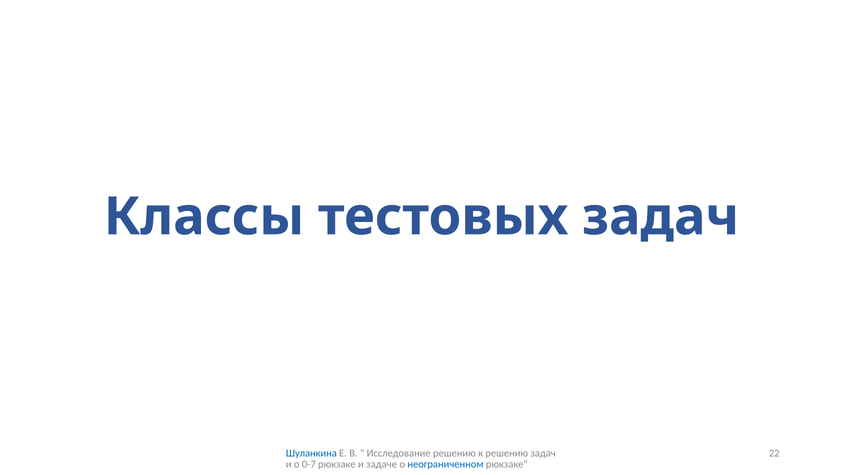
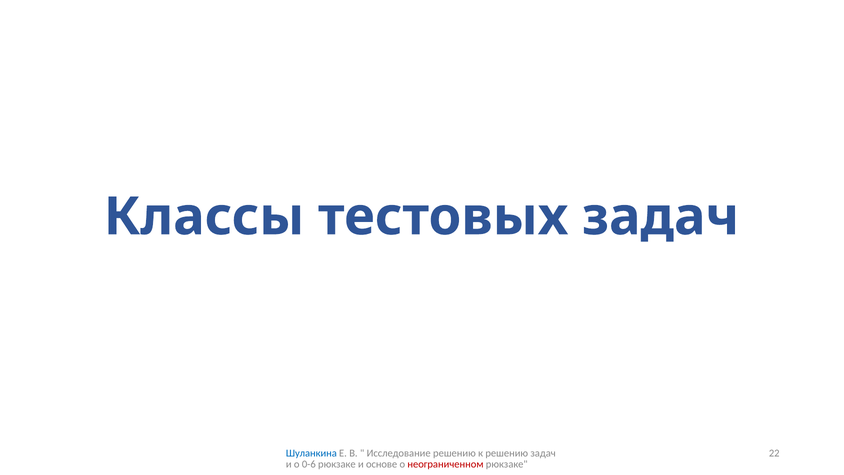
0-7: 0-7 -> 0-6 (309, 464)
задаче: задаче -> основе (382, 464)
неограниченном colour: blue -> red (445, 464)
